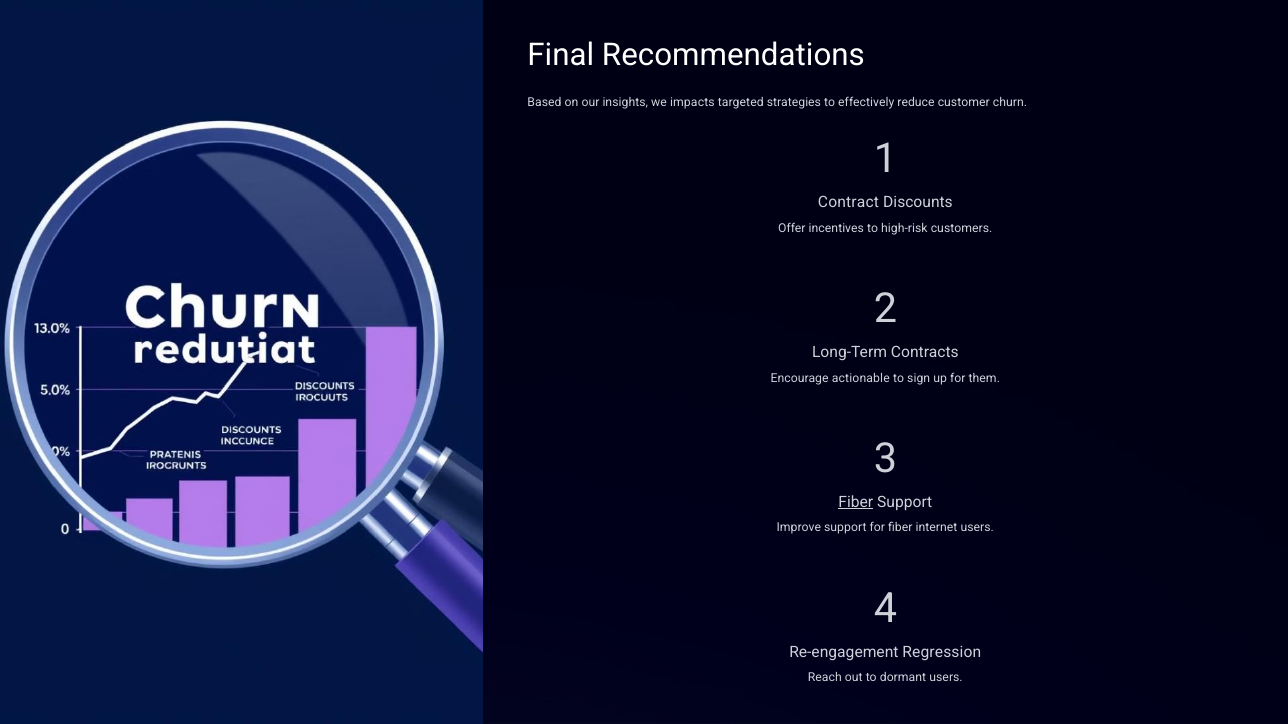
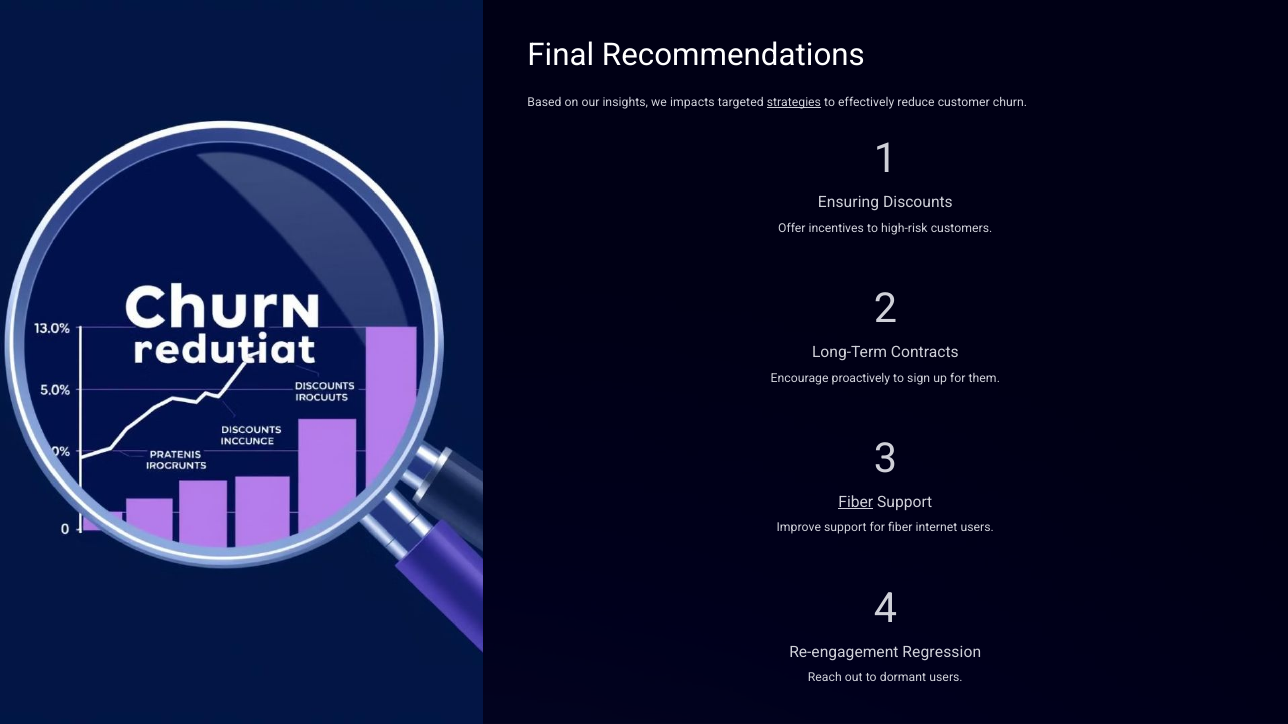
strategies underline: none -> present (794, 103)
Contract: Contract -> Ensuring (849, 203)
actionable: actionable -> proactively (861, 378)
